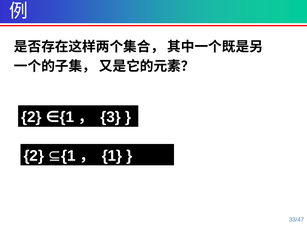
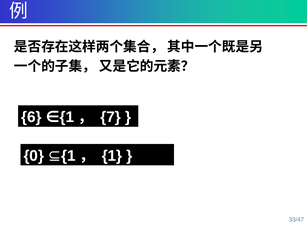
2: 2 -> 6 (31, 117)
3: 3 -> 7 (111, 117)
2: 2 -> 0 (34, 156)
